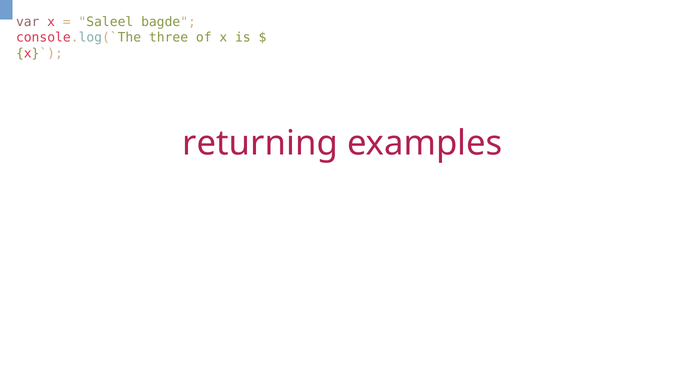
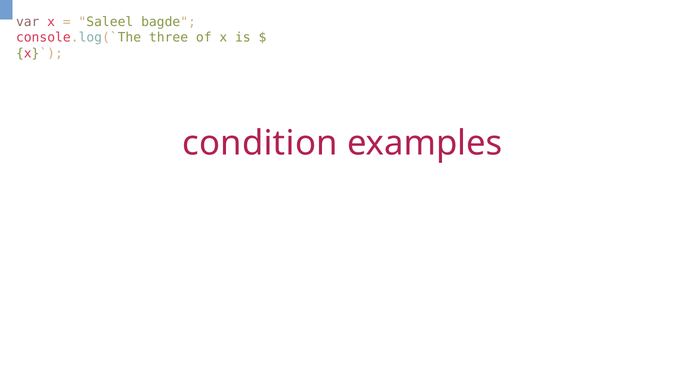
returning: returning -> condition (260, 143)
